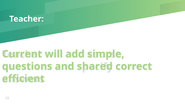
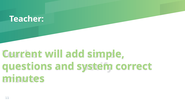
shared: shared -> system (95, 66)
efficient: efficient -> minutes (23, 79)
